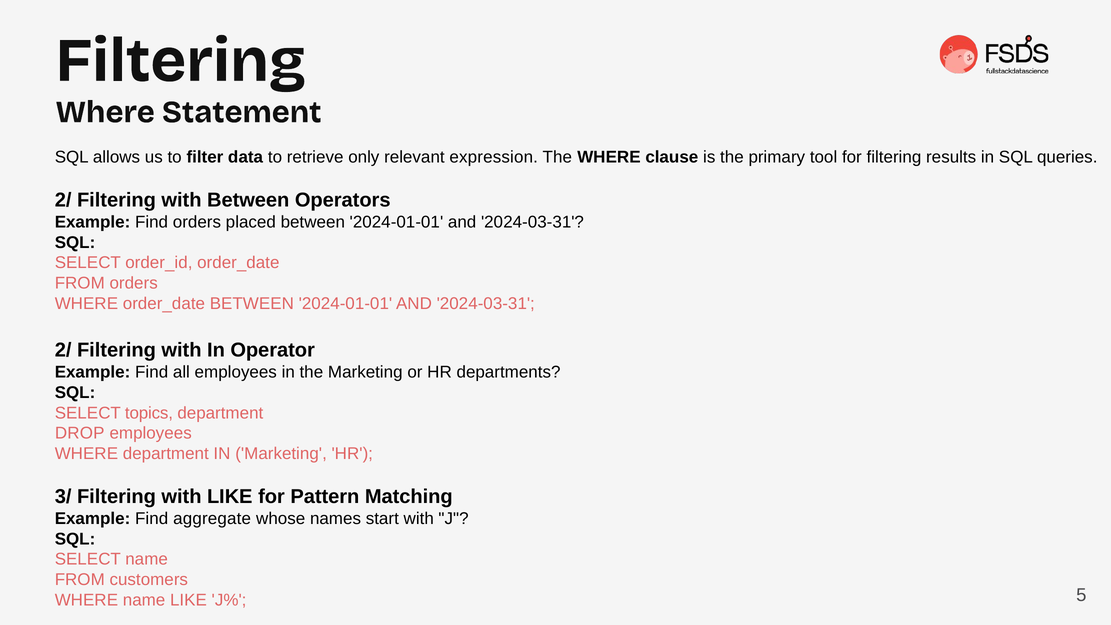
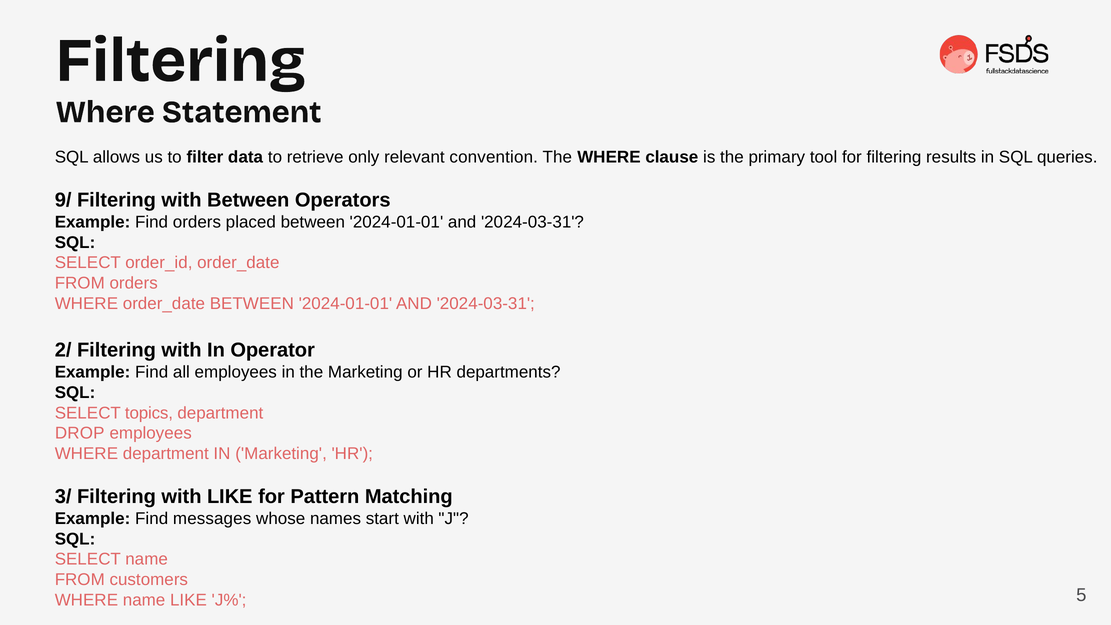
expression: expression -> convention (494, 157)
2/: 2/ -> 9/ (63, 200)
aggregate: aggregate -> messages (212, 519)
